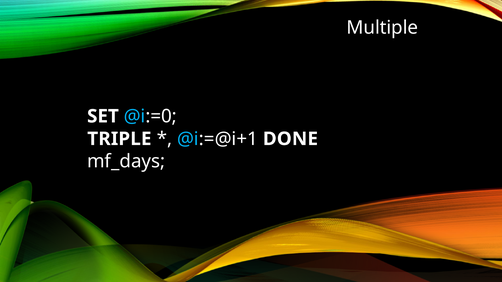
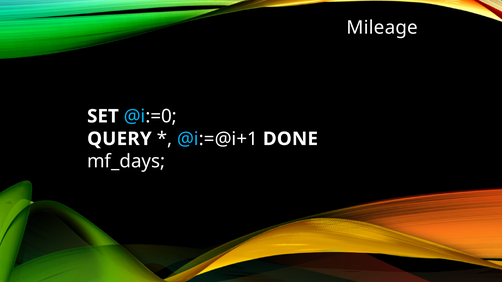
Multiple: Multiple -> Mileage (382, 28)
TRIPLE: TRIPLE -> QUERY (119, 139)
